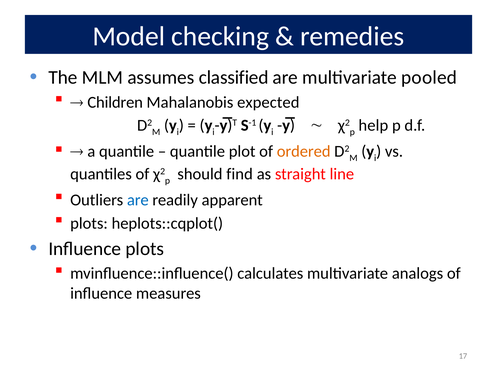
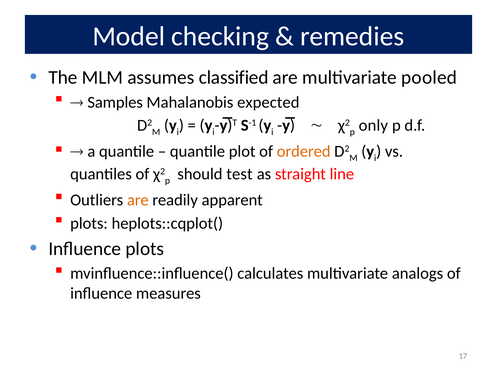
Children: Children -> Samples (115, 102)
help: help -> only (373, 125)
find: find -> test (240, 174)
are colour: blue -> orange (138, 200)
